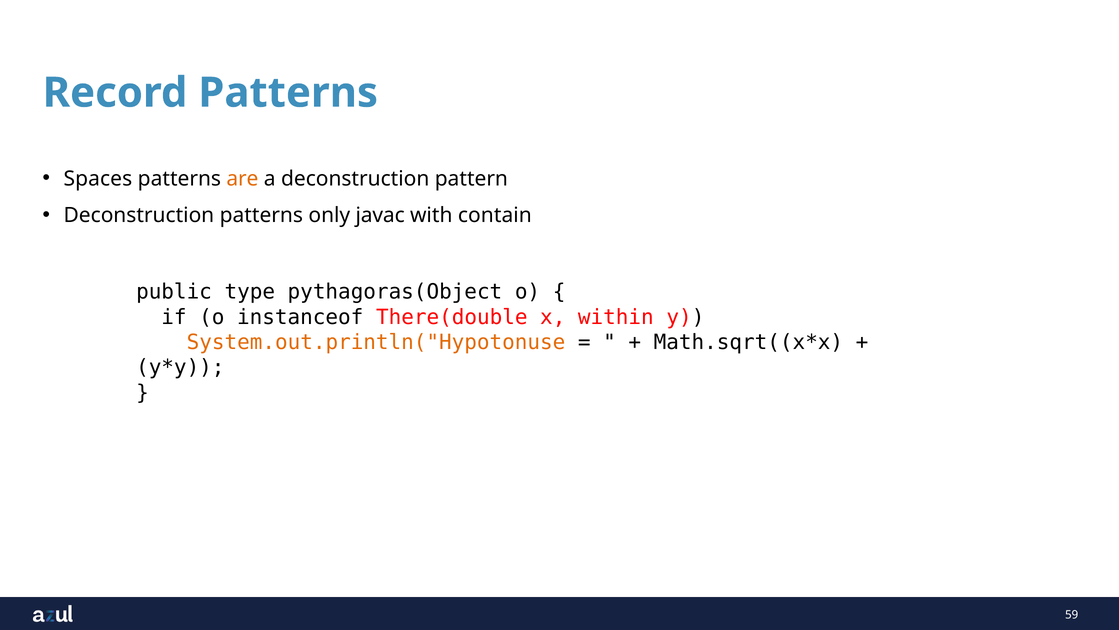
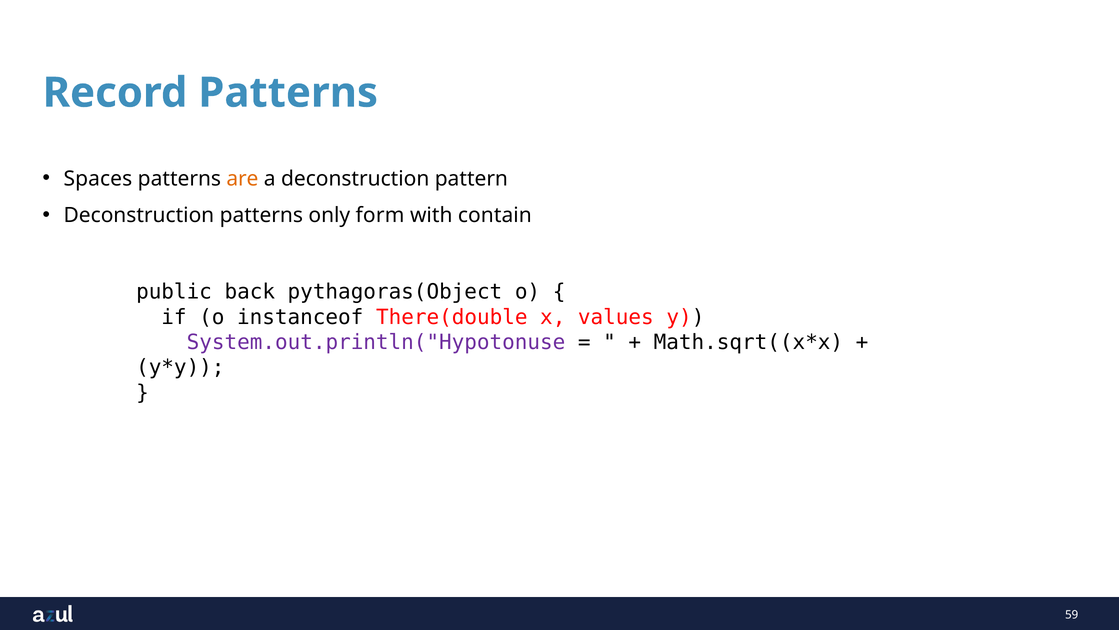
javac: javac -> form (380, 215)
type: type -> back (250, 292)
within: within -> values (616, 317)
System.out.println("Hypotonuse colour: orange -> purple (376, 342)
